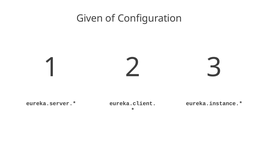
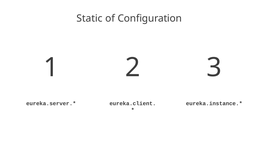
Given: Given -> Static (90, 18)
